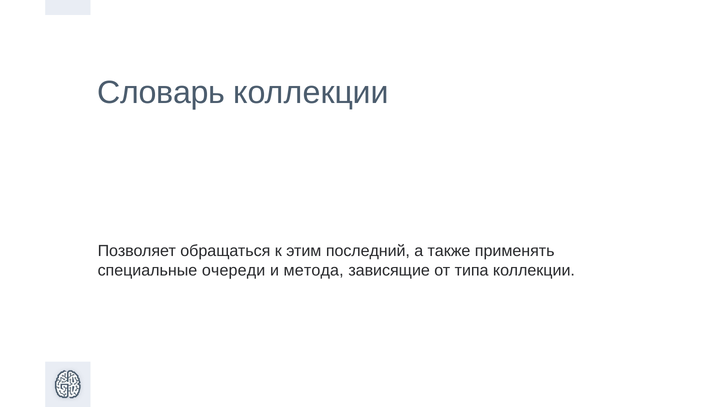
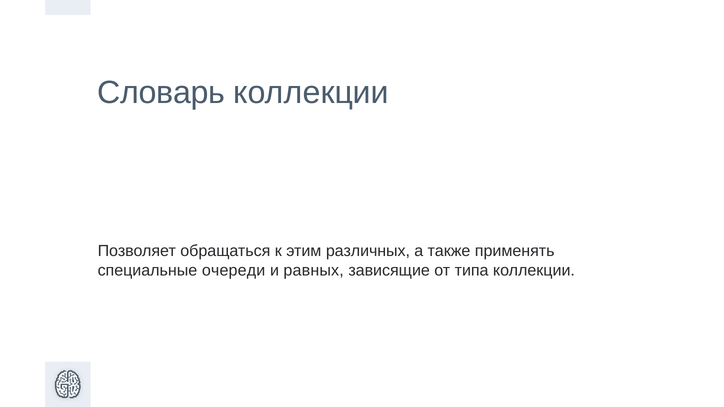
последний: последний -> различных (368, 251)
метода: метода -> равных (314, 270)
